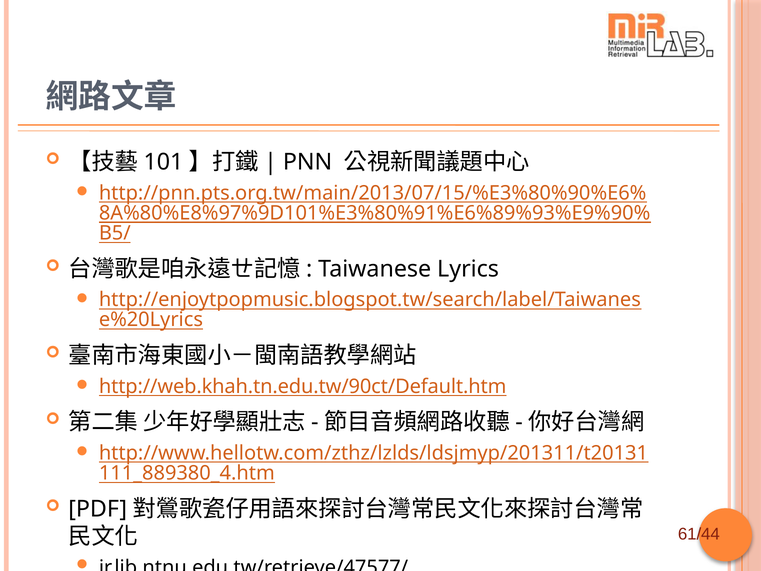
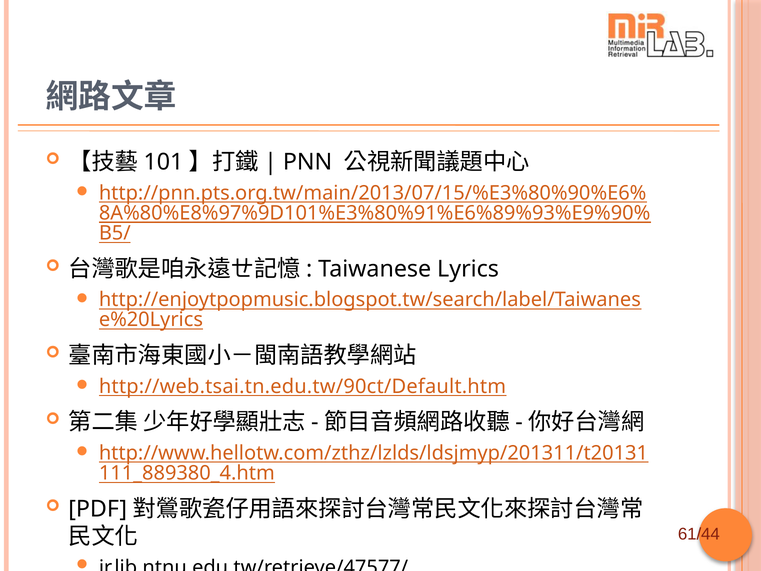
http://web.khah.tn.edu.tw/90ct/Default.htm: http://web.khah.tn.edu.tw/90ct/Default.htm -> http://web.tsai.tn.edu.tw/90ct/Default.htm (303, 386)
